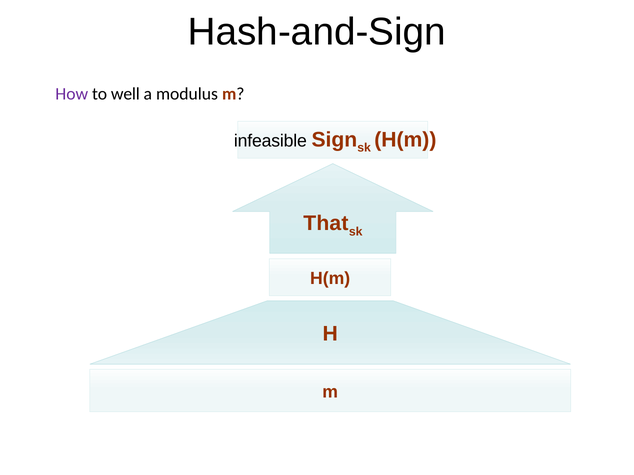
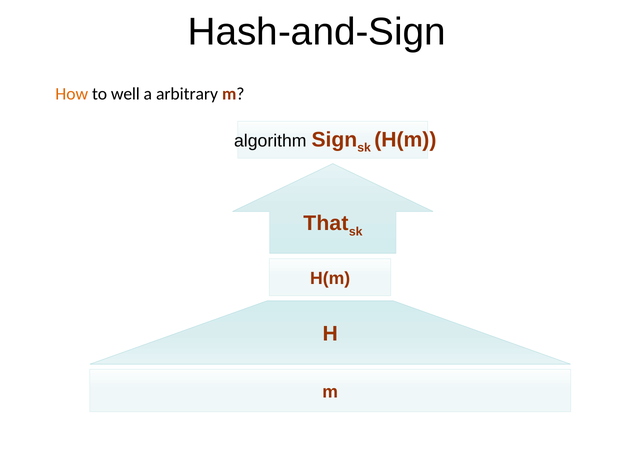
How colour: purple -> orange (72, 94)
modulus: modulus -> arbitrary (187, 94)
infeasible: infeasible -> algorithm (270, 141)
